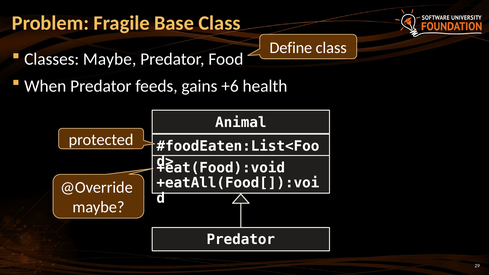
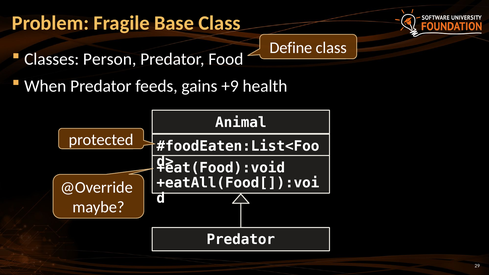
Classes Maybe: Maybe -> Person (110, 59)
+6: +6 -> +9 (230, 86)
